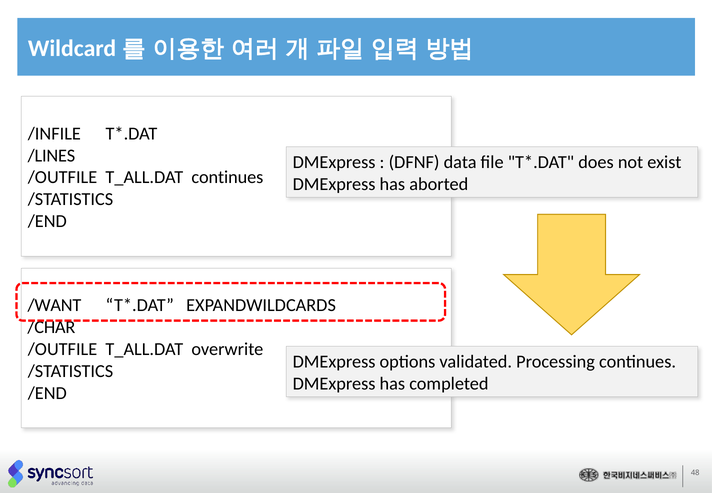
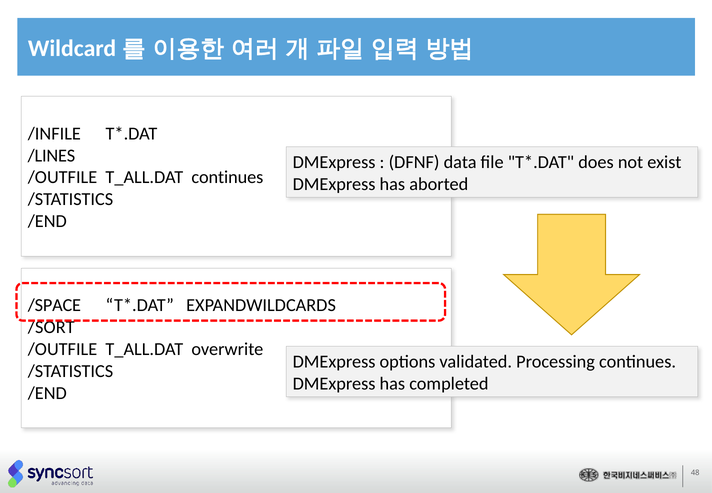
/WANT: /WANT -> /SPACE (54, 305)
/CHAR: /CHAR -> /SORT (51, 327)
